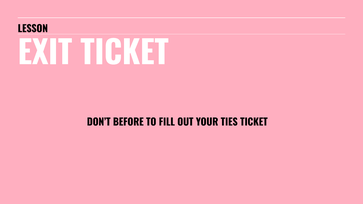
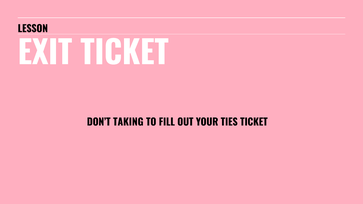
BEFORE: BEFORE -> TAKING (128, 122)
